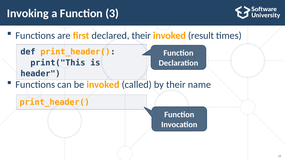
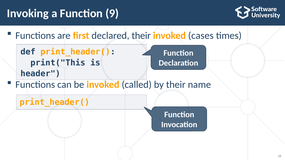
3: 3 -> 9 (112, 14)
result: result -> cases (201, 36)
